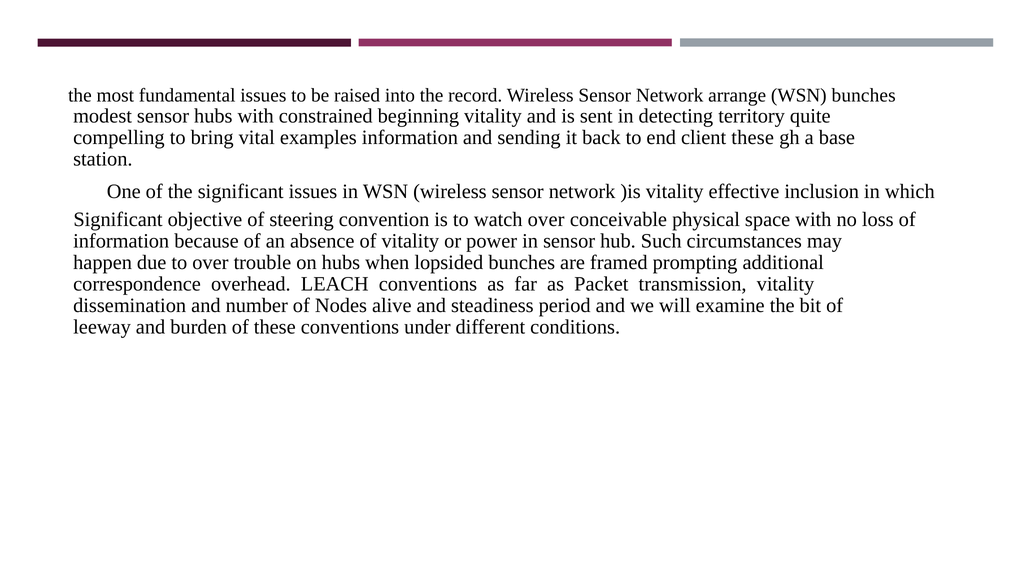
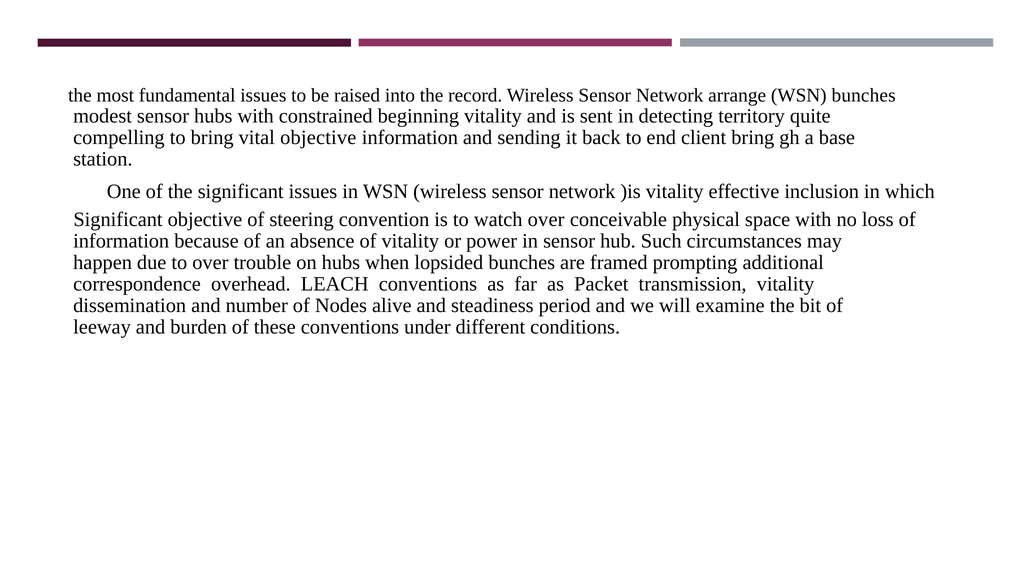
vital examples: examples -> objective (318, 138)
client these: these -> bring (753, 138)
